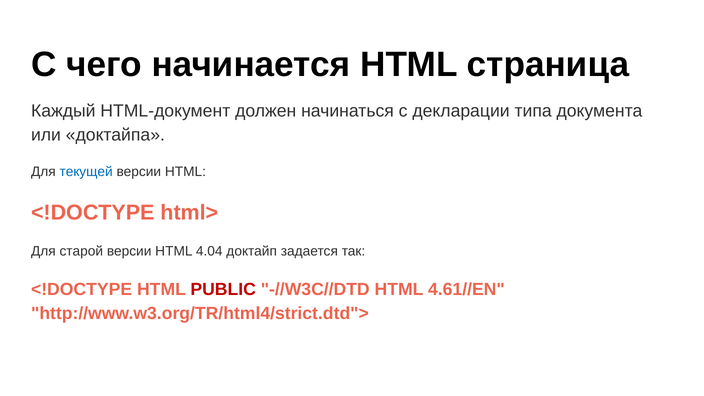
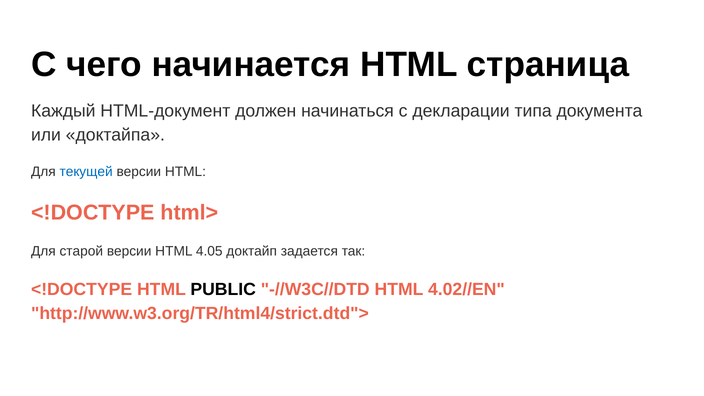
4.04: 4.04 -> 4.05 (209, 251)
PUBLIC colour: red -> black (223, 289)
4.61//EN: 4.61//EN -> 4.02//EN (466, 289)
